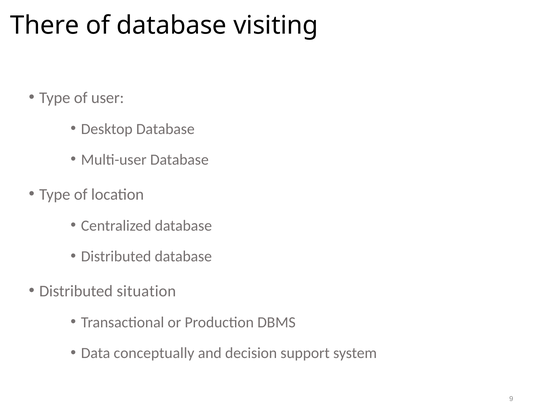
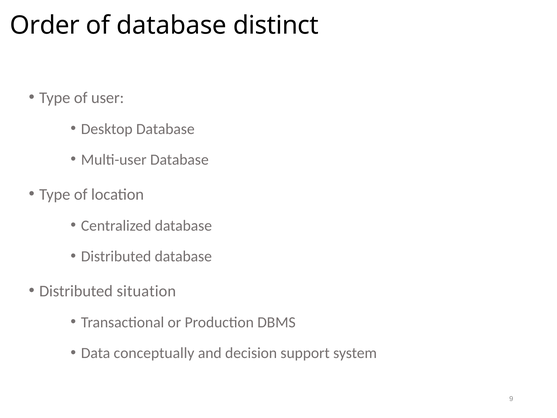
There: There -> Order (45, 25)
visiting: visiting -> distinct (276, 25)
